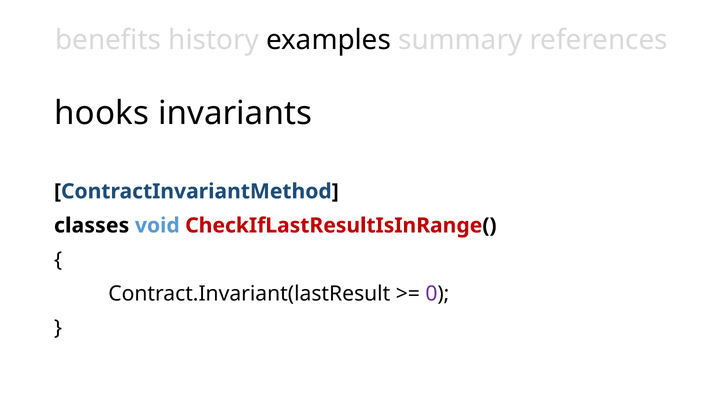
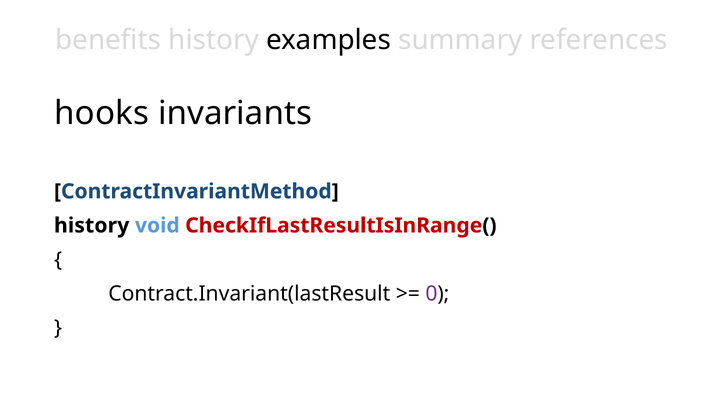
classes: classes -> history (92, 226)
